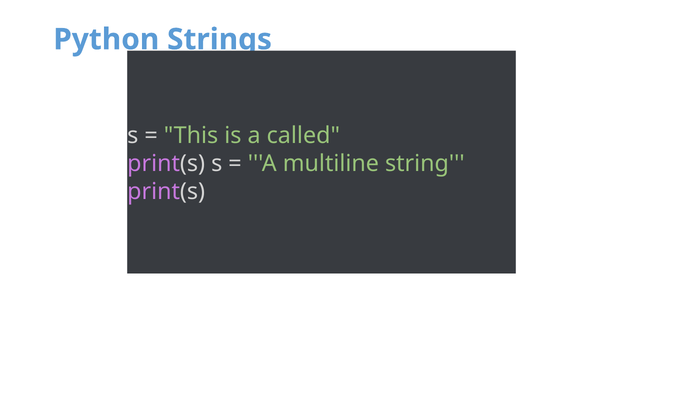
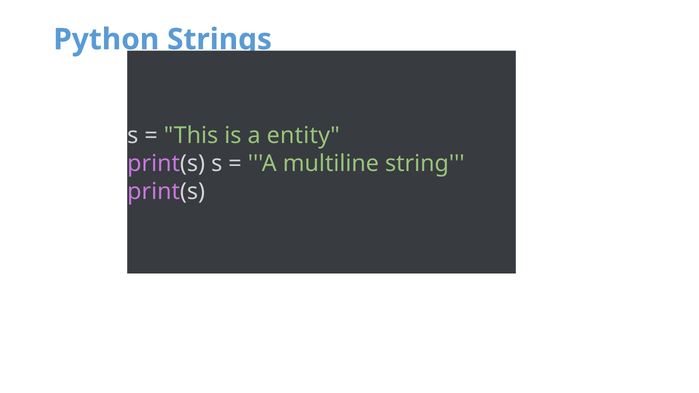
called: called -> entity (303, 136)
